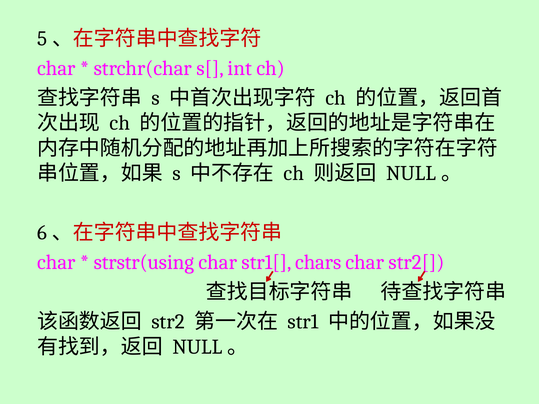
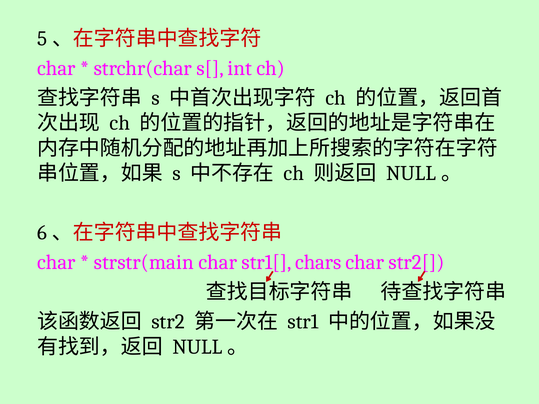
strstr(using: strstr(using -> strstr(main (144, 262)
